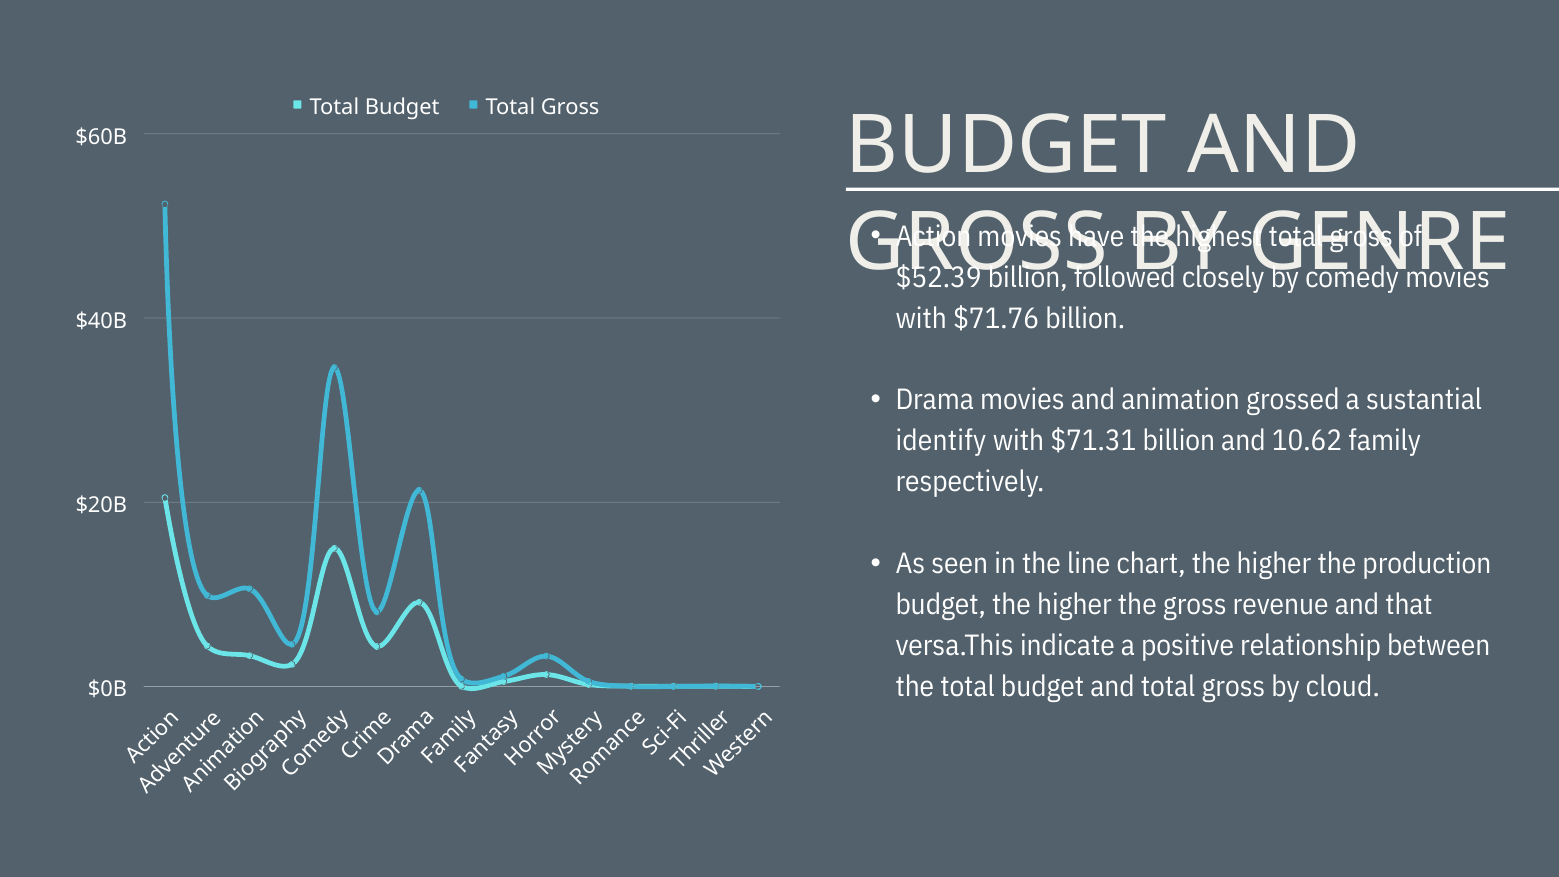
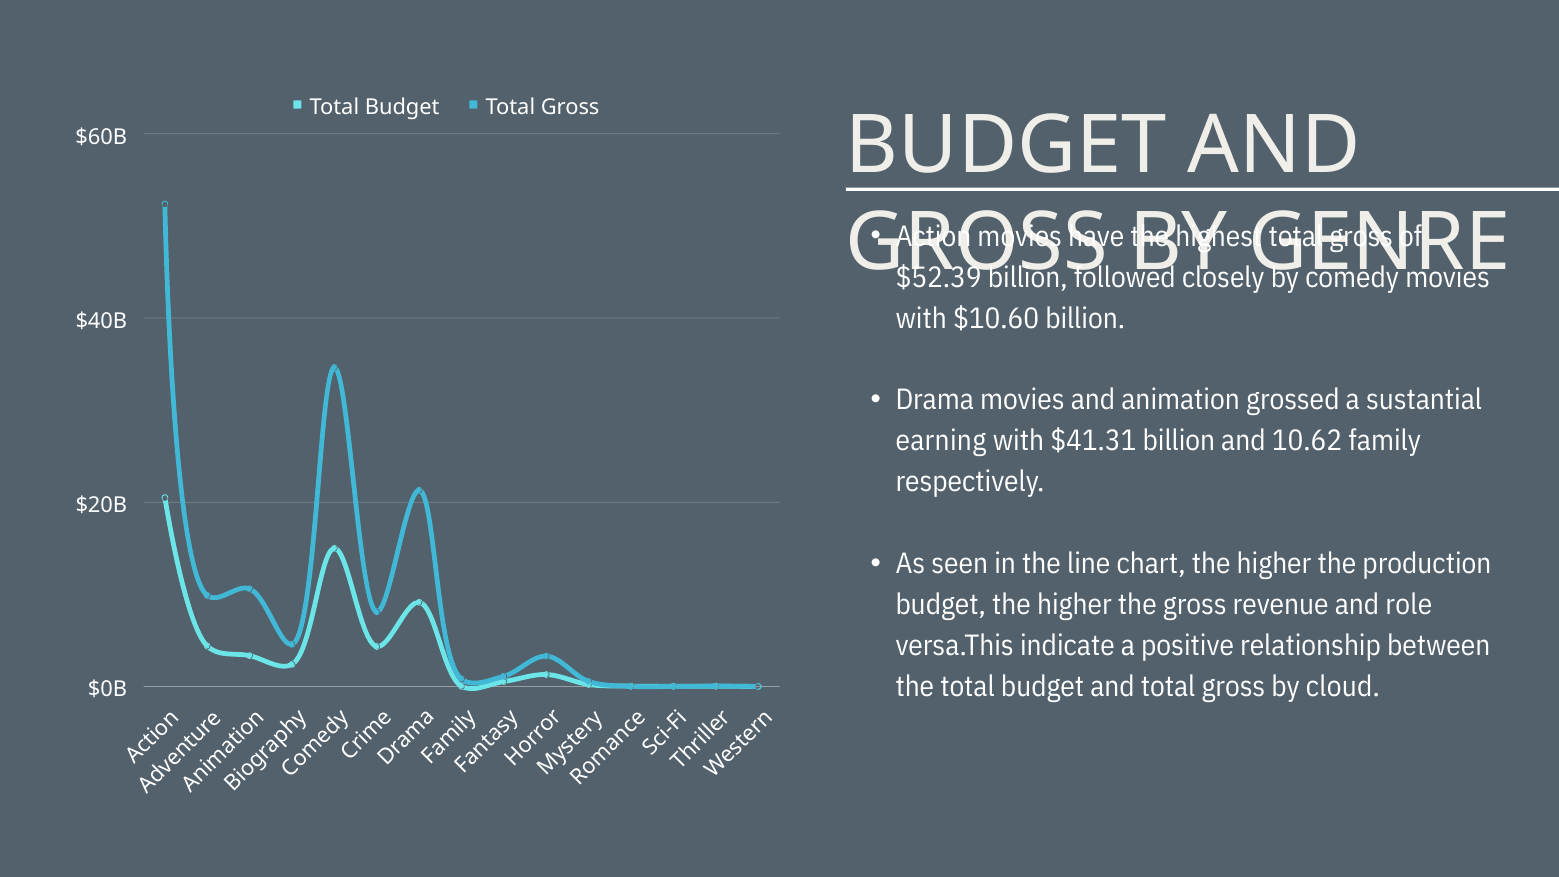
$71.76: $71.76 -> $10.60 (996, 318)
identify: identify -> earning (941, 441)
$71.31: $71.31 -> $41.31 (1093, 441)
that: that -> role (1409, 605)
